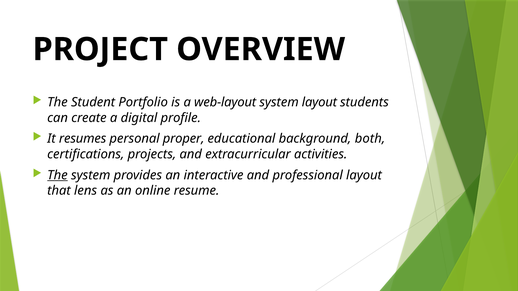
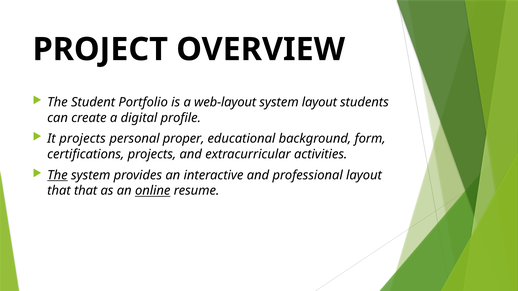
It resumes: resumes -> projects (83, 139)
both: both -> form (370, 139)
that lens: lens -> that (86, 191)
online underline: none -> present (153, 191)
